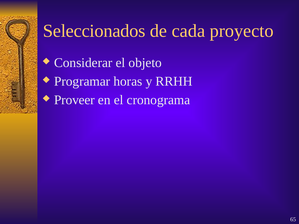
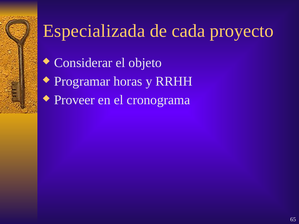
Seleccionados: Seleccionados -> Especializada (94, 31)
